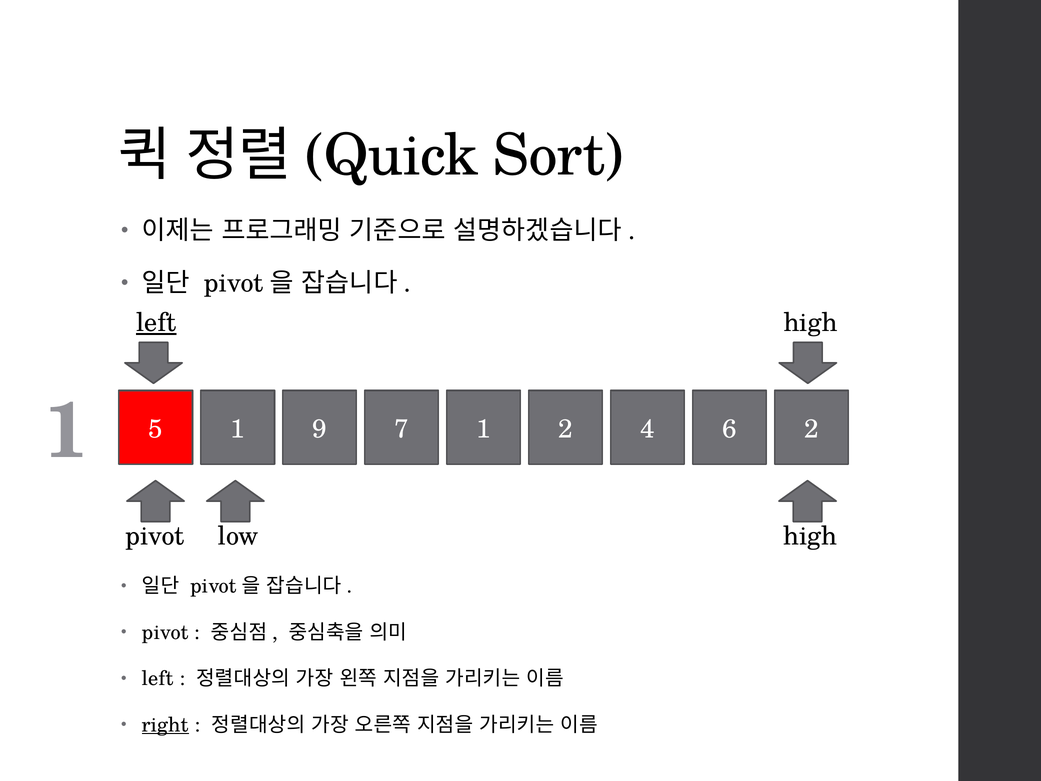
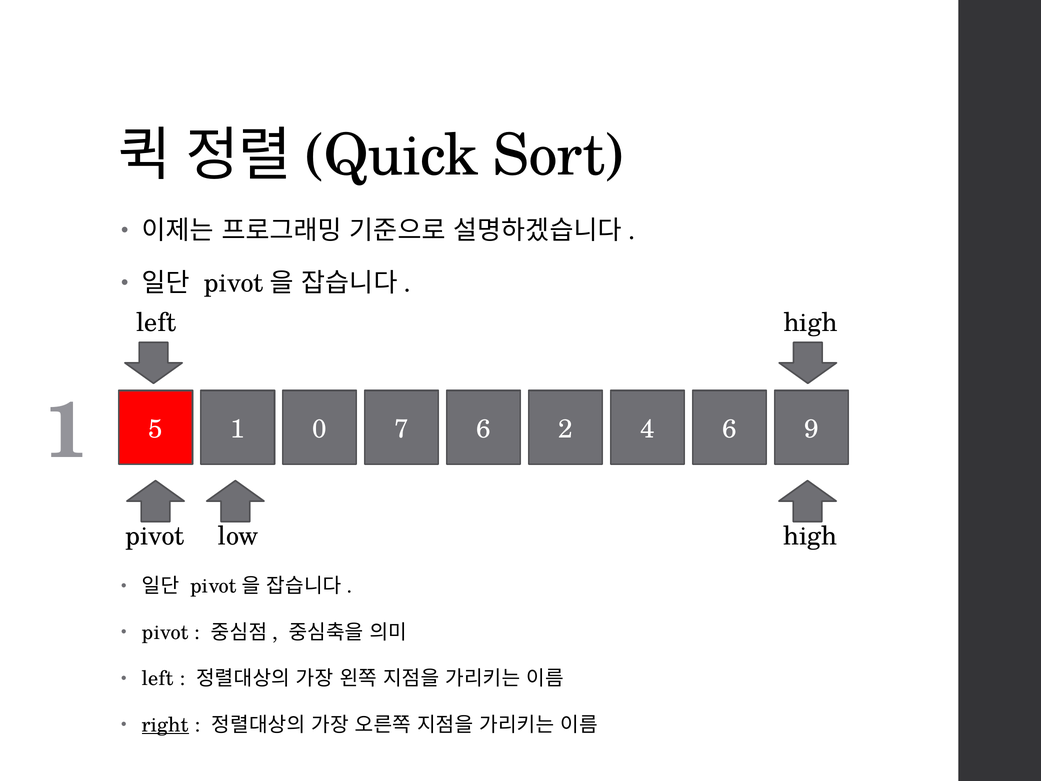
left underline: present -> none (156, 323)
9: 9 -> 0 (320, 429)
7 1: 1 -> 6 (484, 429)
6 2: 2 -> 9 (812, 429)
